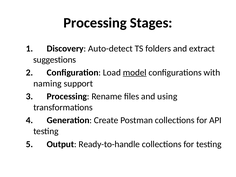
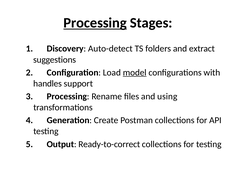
Processing underline: none -> present (95, 23)
naming: naming -> handles (48, 84)
Ready-to-handle: Ready-to-handle -> Ready-to-correct (109, 144)
